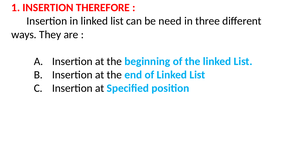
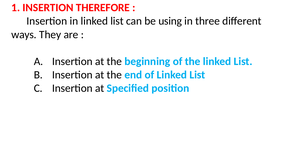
need: need -> using (170, 21)
